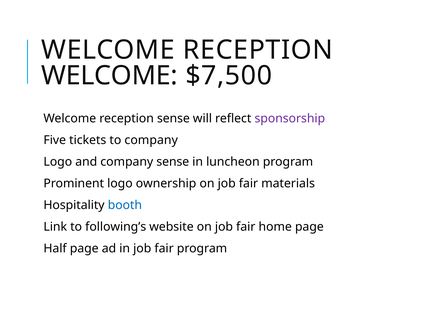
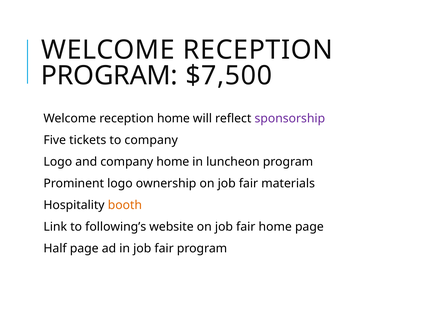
WELCOME: WELCOME -> PROGRAM (109, 76)
reception sense: sense -> home (173, 118)
company sense: sense -> home (173, 162)
booth colour: blue -> orange (125, 205)
